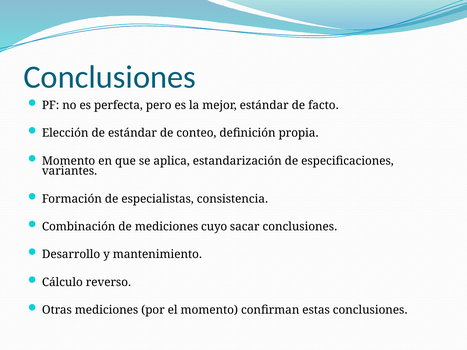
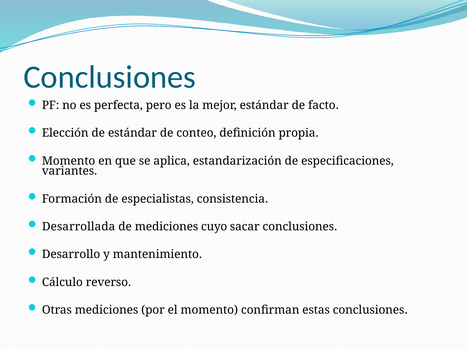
Combinación: Combinación -> Desarrollada (79, 227)
